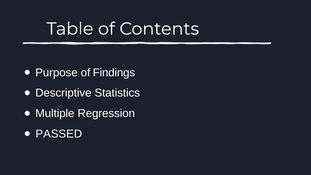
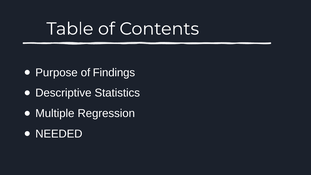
PASSED: PASSED -> NEEDED (59, 134)
